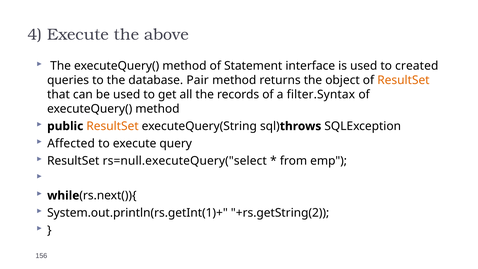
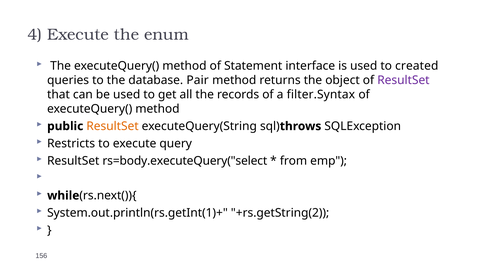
above: above -> enum (166, 35)
ResultSet colour: orange -> purple (403, 80)
Affected: Affected -> Restricts (71, 143)
rs=null.executeQuery("select: rs=null.executeQuery("select -> rs=body.executeQuery("select (185, 161)
